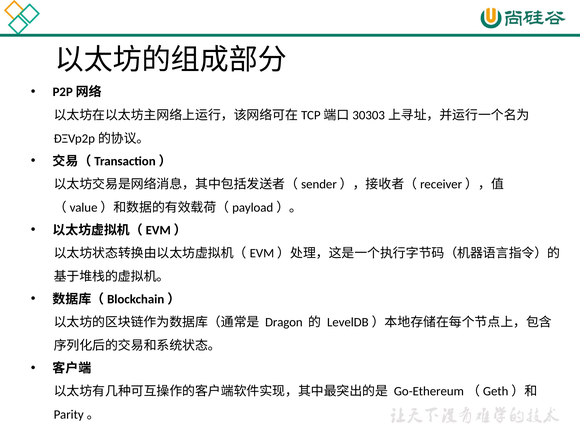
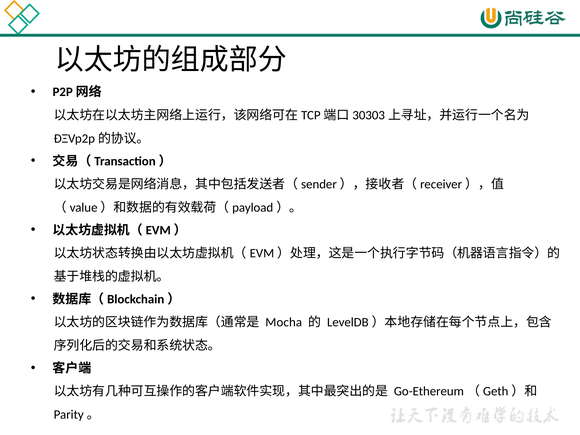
Dragon: Dragon -> Mocha (284, 322)
